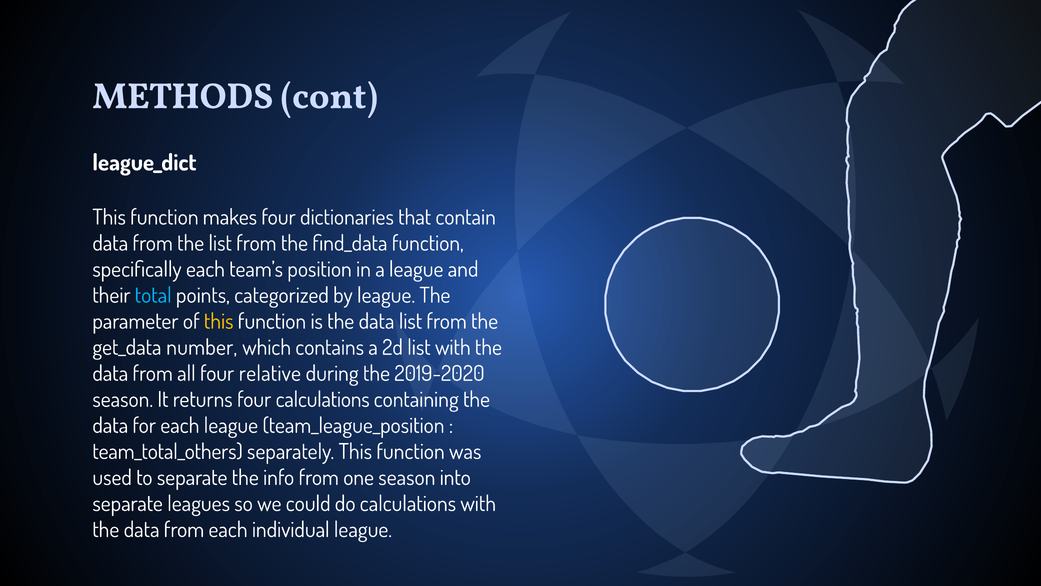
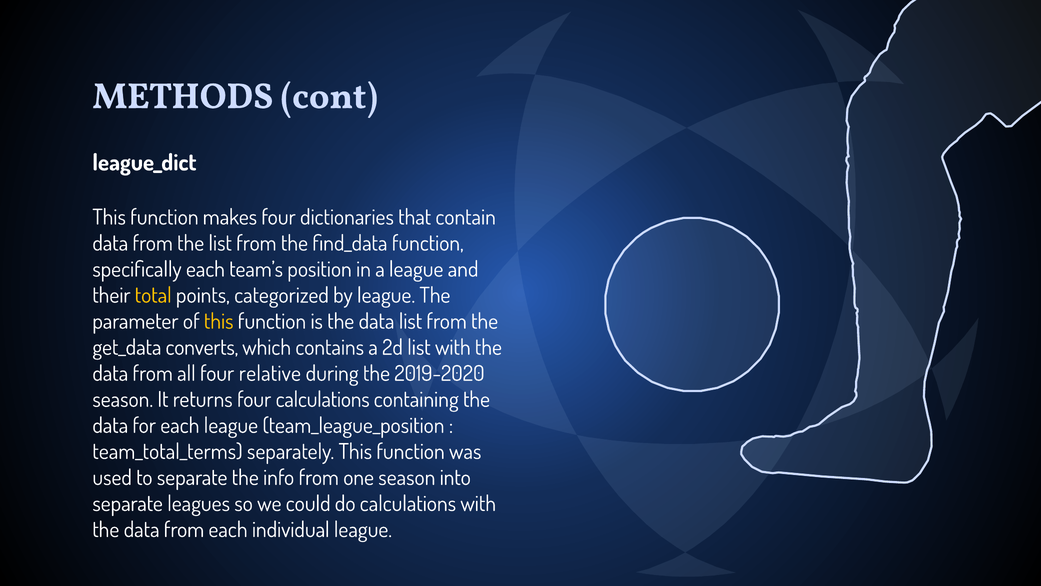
total colour: light blue -> yellow (153, 295)
number: number -> converts (202, 347)
team_total_others: team_total_others -> team_total_terms (167, 451)
